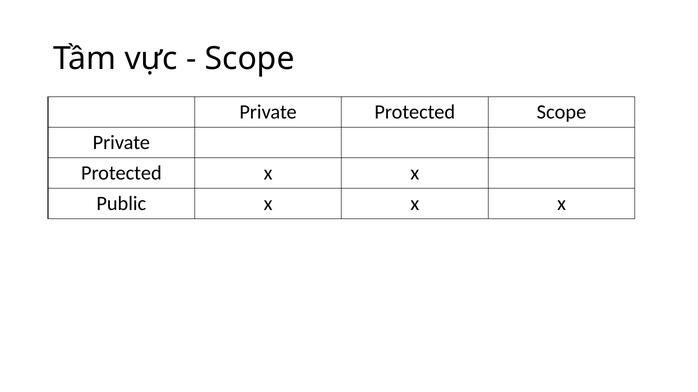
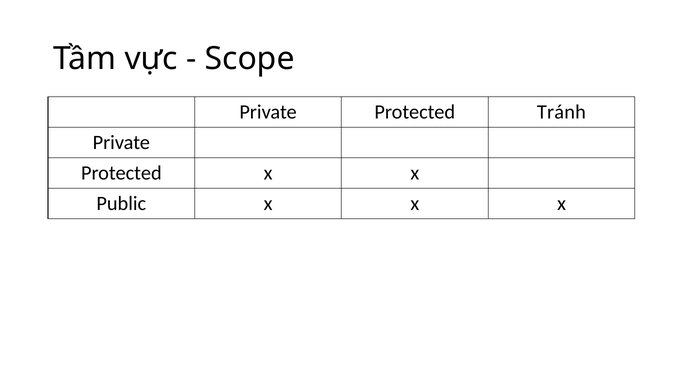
Protected Scope: Scope -> Tránh (561, 112)
